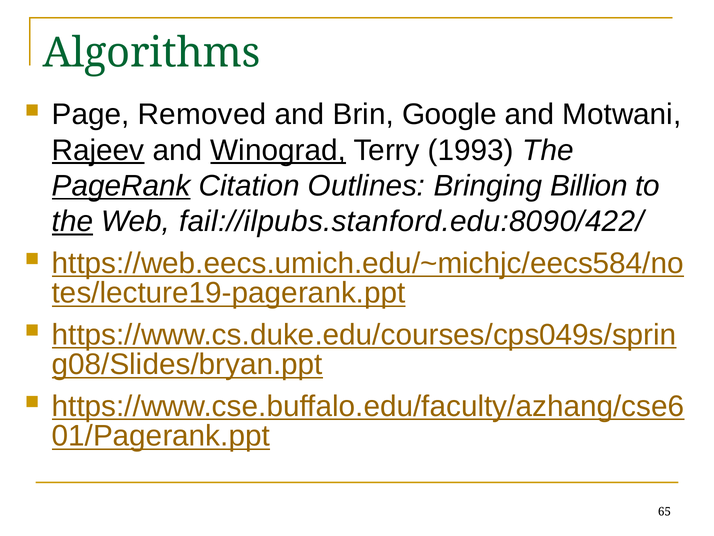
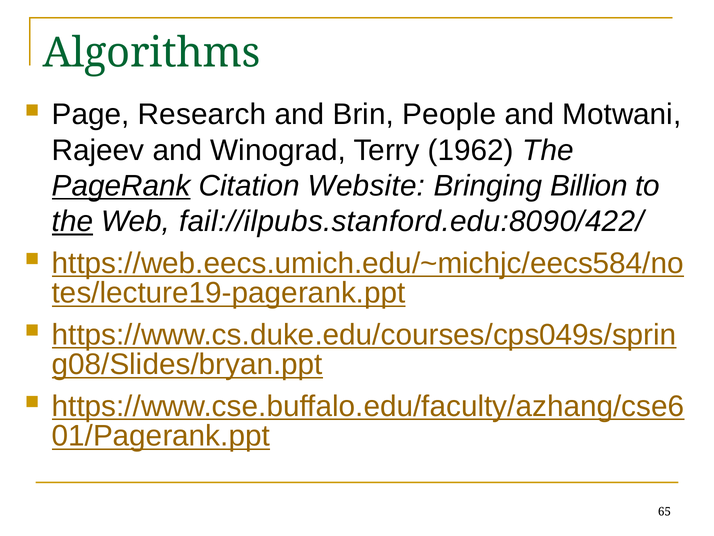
Removed: Removed -> Research (202, 114)
Google: Google -> People (449, 114)
Rajeev underline: present -> none (98, 150)
Winograd underline: present -> none (278, 150)
1993: 1993 -> 1962 (471, 150)
Outlines: Outlines -> Website (366, 186)
